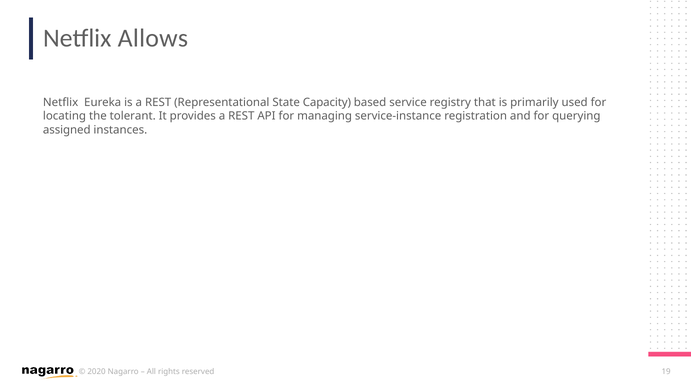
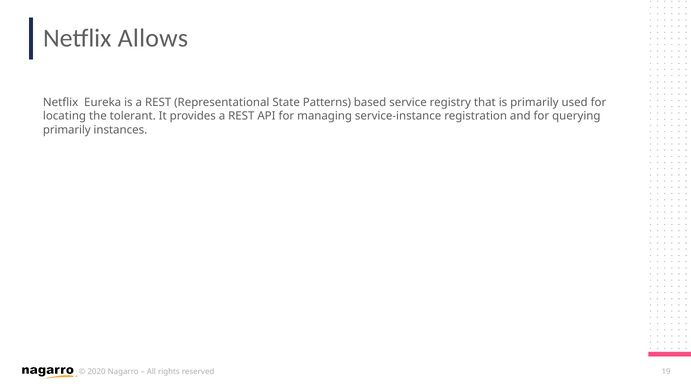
Capacity: Capacity -> Patterns (327, 102)
assigned: assigned -> primarily (67, 130)
